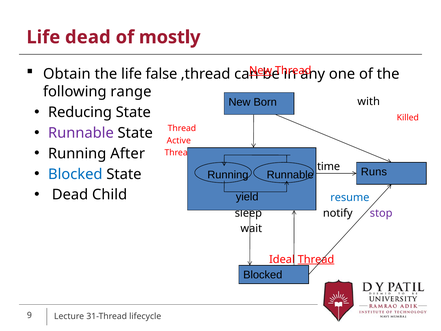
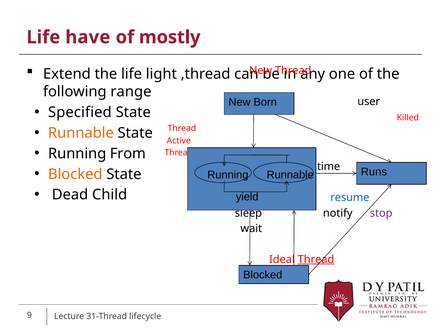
Life dead: dead -> have (88, 37)
Obtain: Obtain -> Extend (67, 74)
false: false -> light (161, 74)
New underline: present -> none (261, 70)
with: with -> user (369, 101)
Reducing: Reducing -> Specified (80, 112)
Runnable colour: purple -> orange (81, 133)
After: After -> From (128, 153)
Blocked colour: blue -> orange (75, 174)
